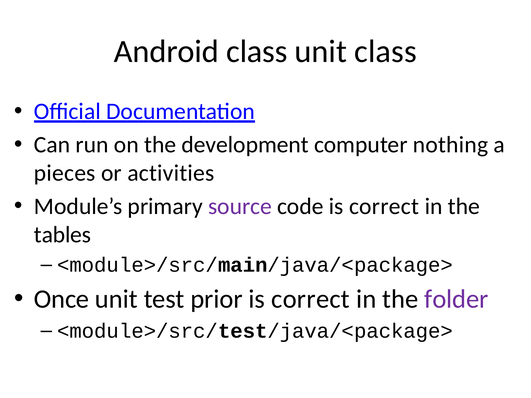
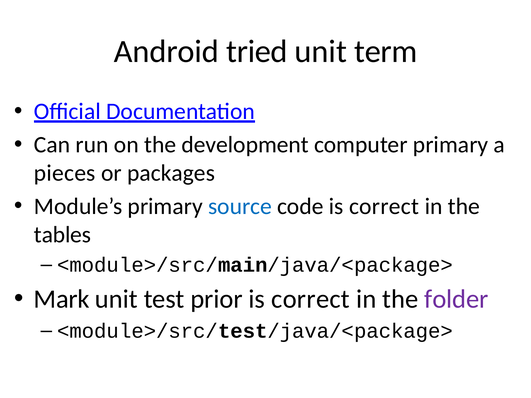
Android class: class -> tried (257, 51)
unit class: class -> term (386, 51)
computer nothing: nothing -> primary (451, 145)
activities: activities -> packages (171, 173)
source colour: purple -> blue (240, 206)
Once: Once -> Mark (62, 299)
